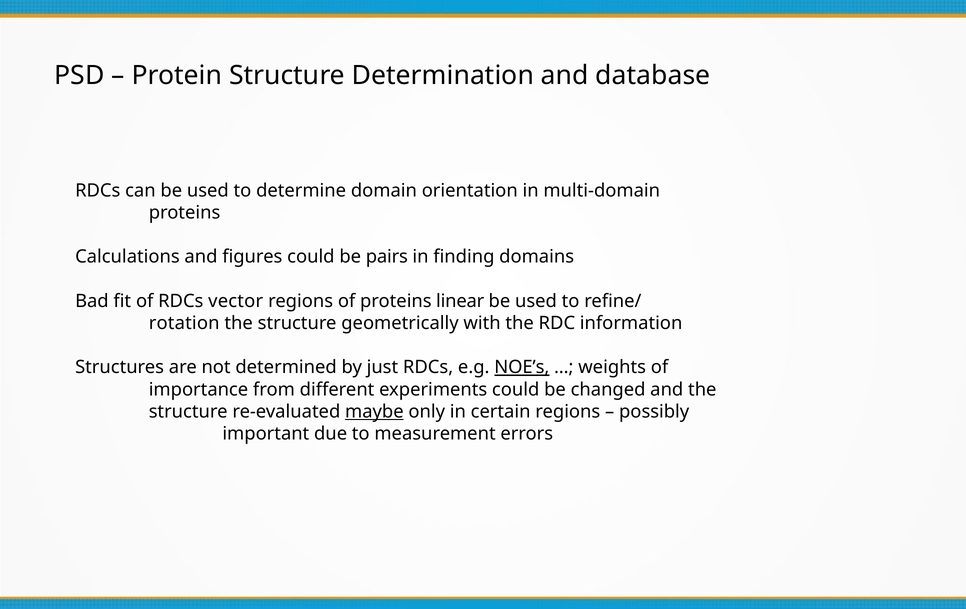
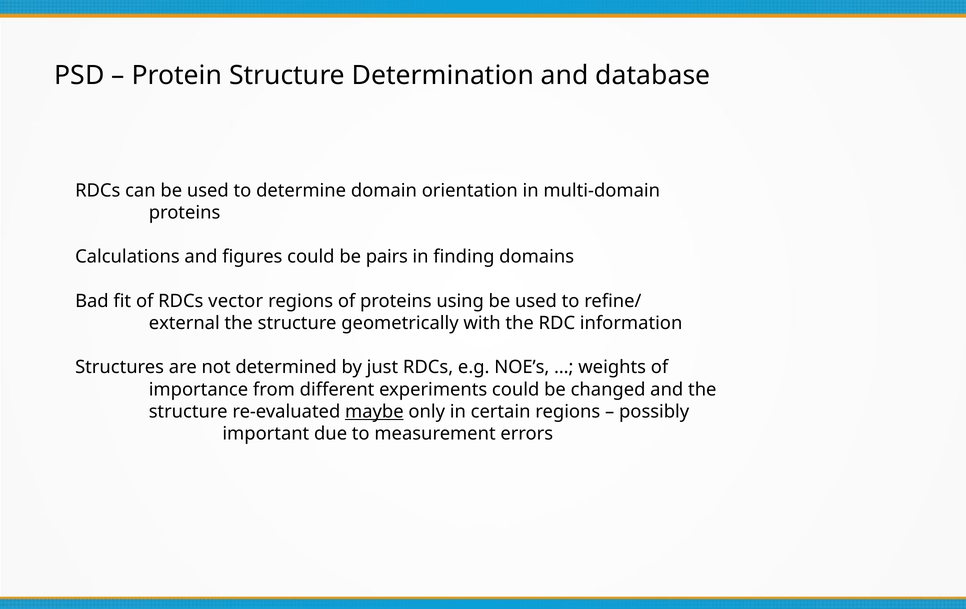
linear: linear -> using (460, 301)
rotation: rotation -> external (184, 323)
NOE’s underline: present -> none (522, 367)
